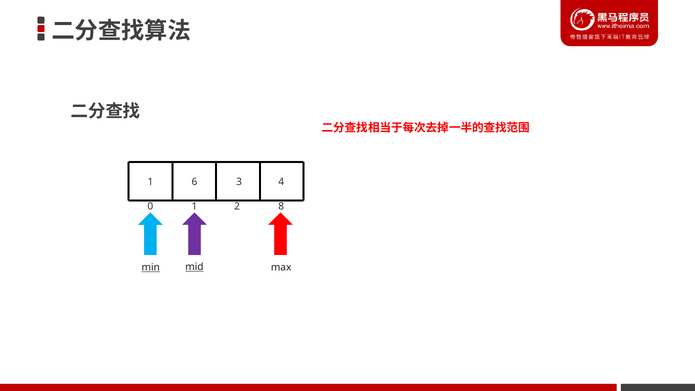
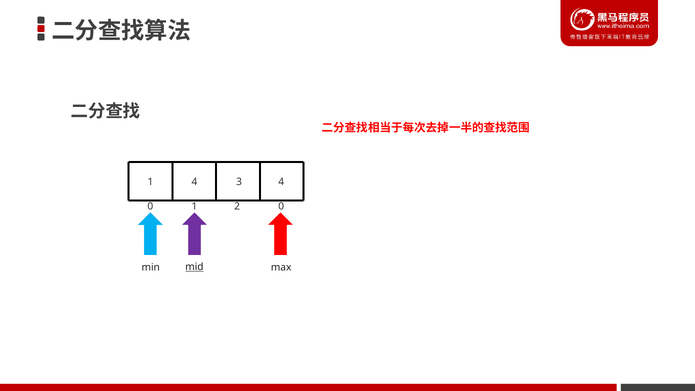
1 6: 6 -> 4 (194, 182)
2 8: 8 -> 0 (281, 207)
min underline: present -> none (151, 267)
